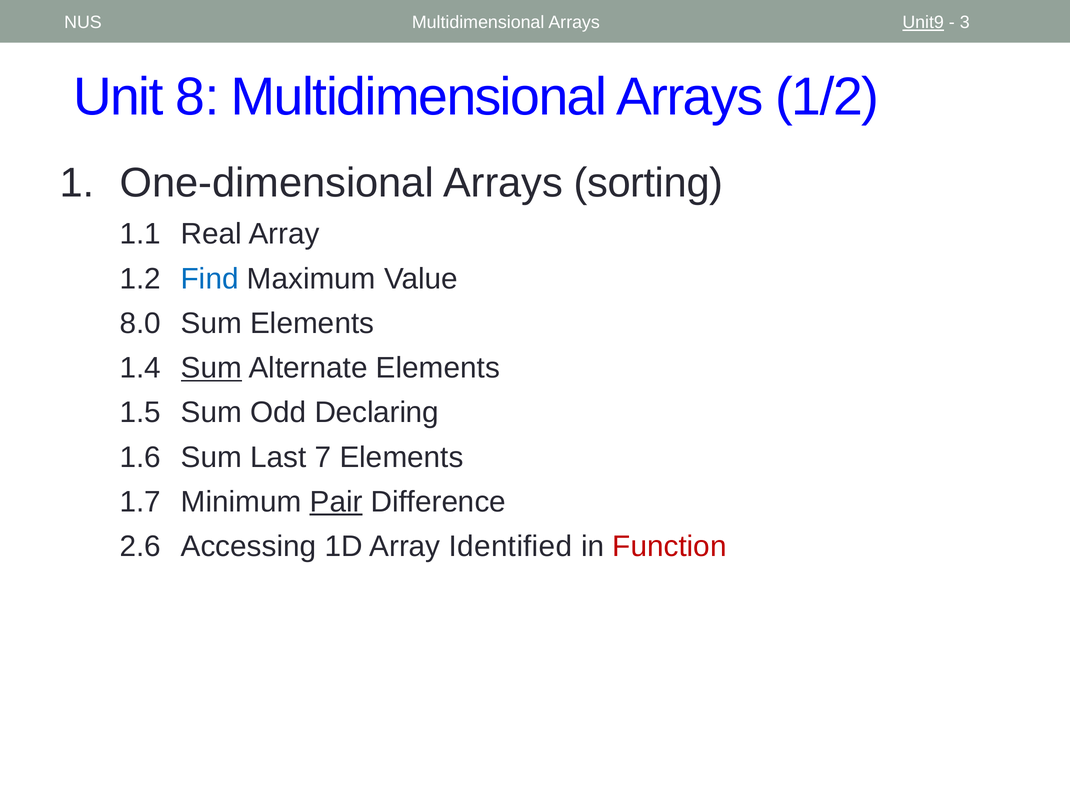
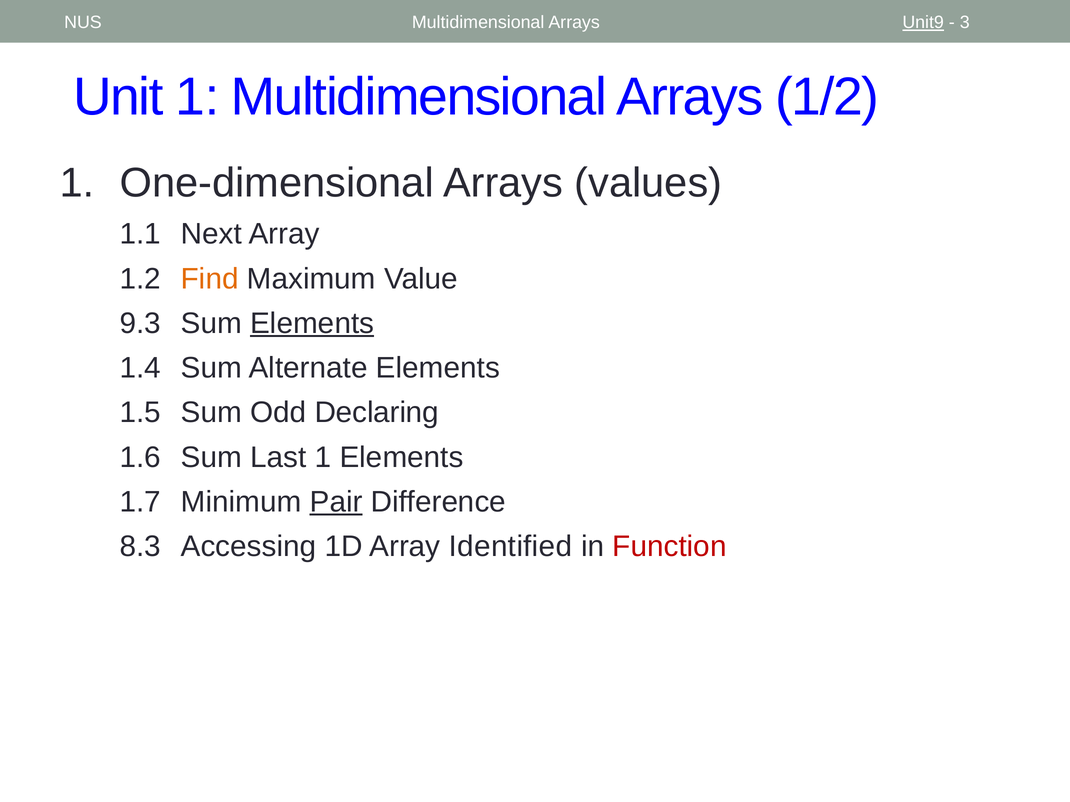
Unit 8: 8 -> 1 (197, 97)
sorting: sorting -> values (648, 183)
Real: Real -> Next (211, 234)
Find colour: blue -> orange (210, 279)
8.0: 8.0 -> 9.3 (140, 324)
Elements underline: none -> present (312, 324)
Sum underline: present -> none (211, 368)
Last 7: 7 -> 1 (323, 457)
2.6: 2.6 -> 8.3 (140, 547)
